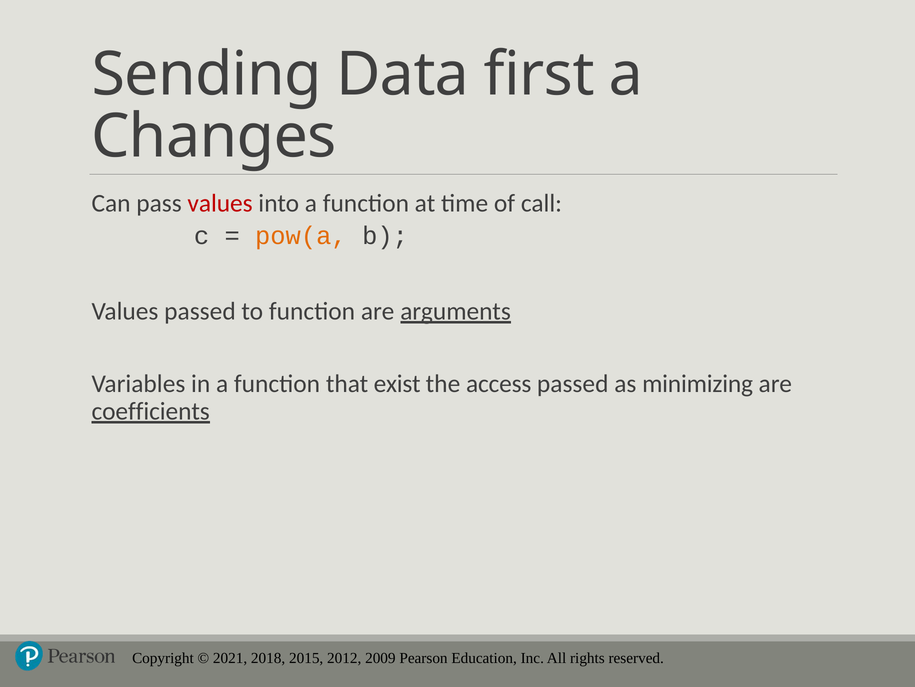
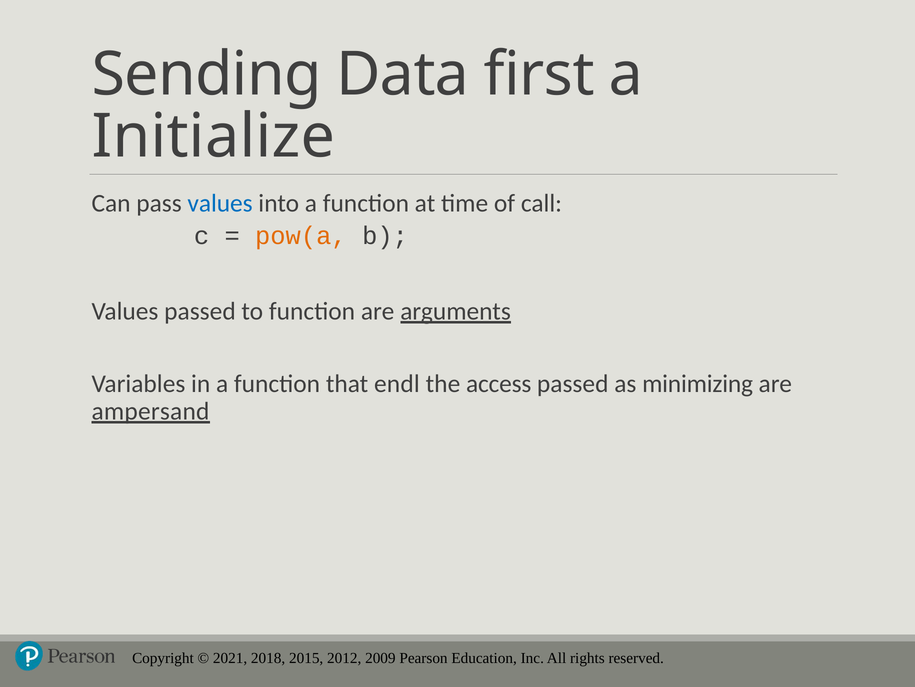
Changes: Changes -> Initialize (213, 137)
values colour: red -> blue (220, 203)
exist: exist -> endl (397, 384)
coefficients: coefficients -> ampersand (150, 411)
